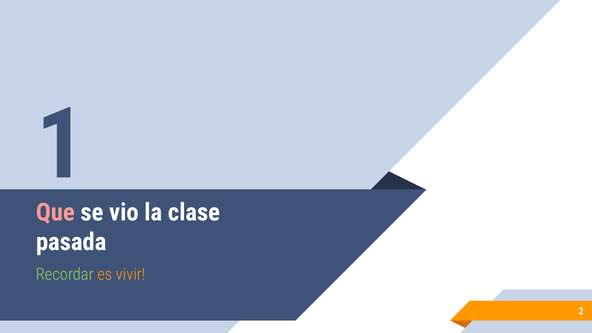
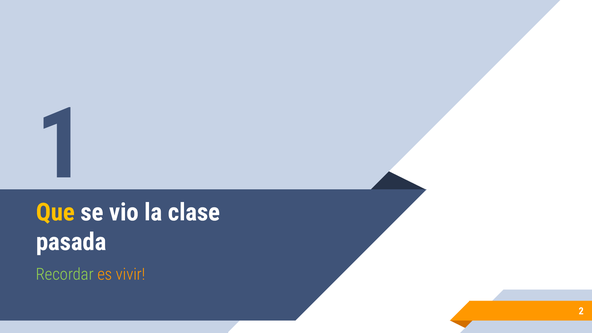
Que colour: pink -> yellow (55, 212)
